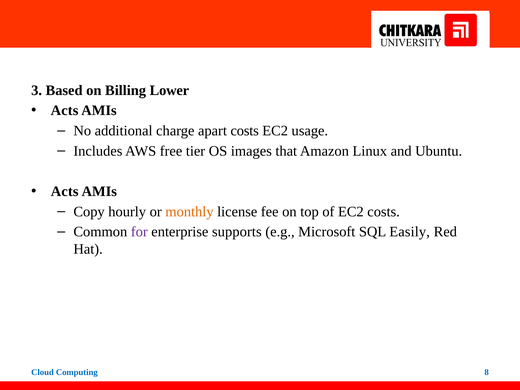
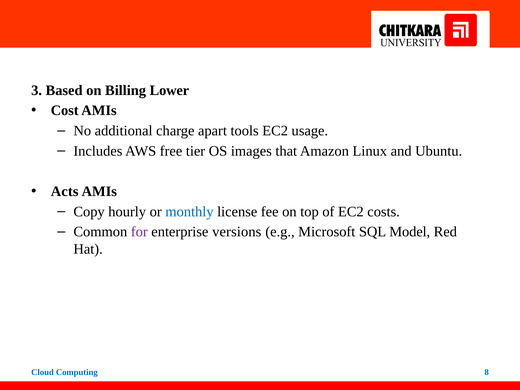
Acts: Acts -> Cost (65, 111)
apart costs: costs -> tools (245, 131)
monthly colour: orange -> blue (189, 212)
supports: supports -> versions (237, 232)
Easily: Easily -> Model (410, 232)
